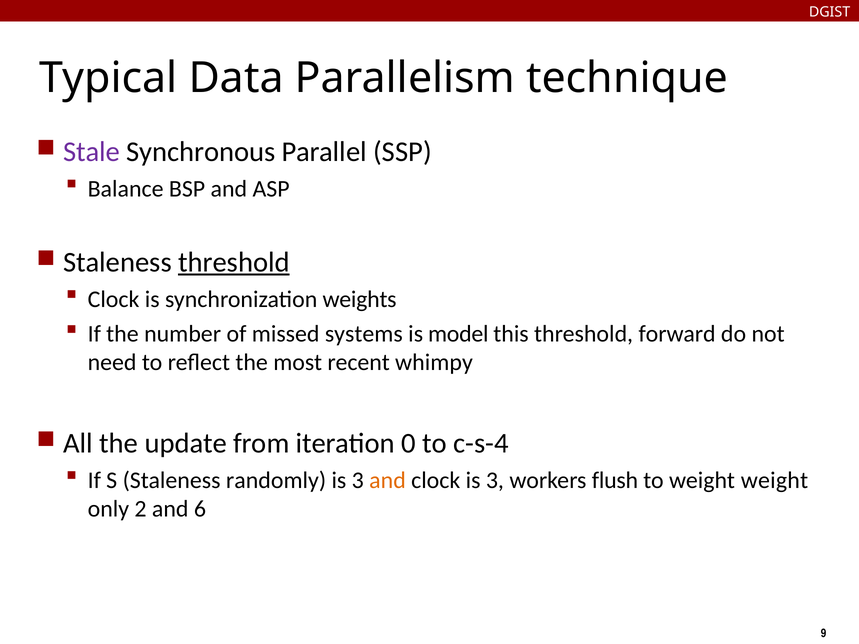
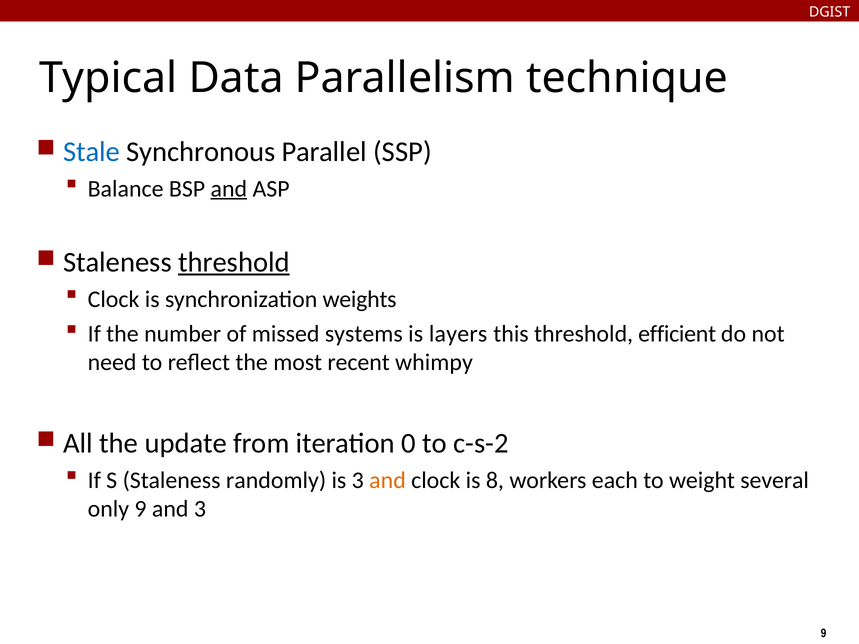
Stale colour: purple -> blue (92, 152)
and underline: none -> present (229, 189)
model: model -> layers (458, 334)
forward: forward -> efficient (677, 334)
c-s-4: c-s-4 -> c-s-2 (481, 443)
clock is 3: 3 -> 8 (495, 480)
flush: flush -> each (615, 480)
weight weight: weight -> several (775, 480)
only 2: 2 -> 9 (141, 509)
and 6: 6 -> 3 (200, 509)
